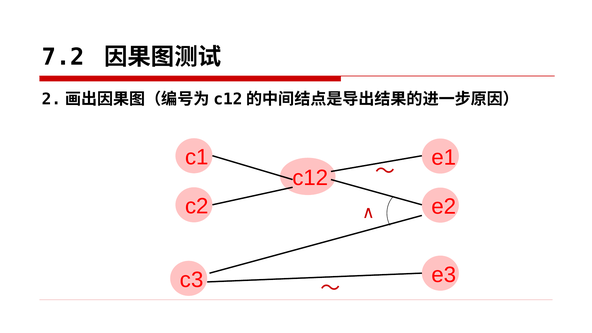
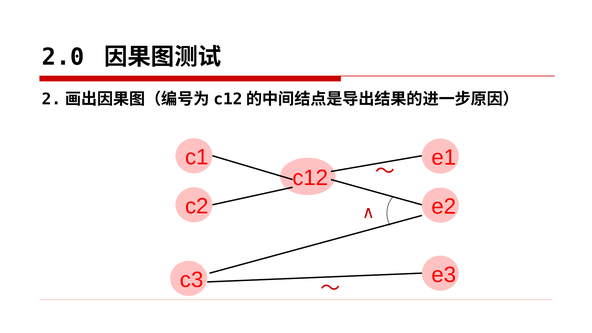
7.2: 7.2 -> 2.0 (63, 57)
